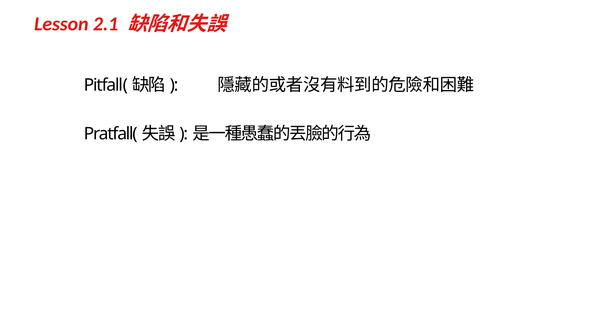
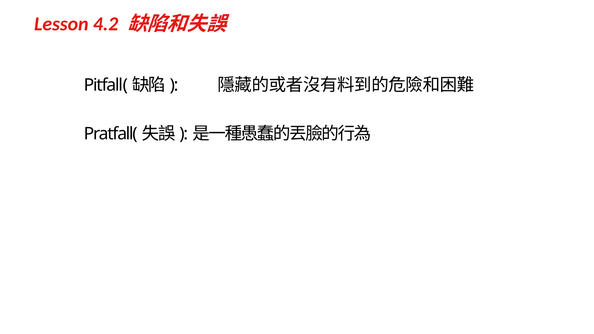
2.1: 2.1 -> 4.2 (106, 24)
